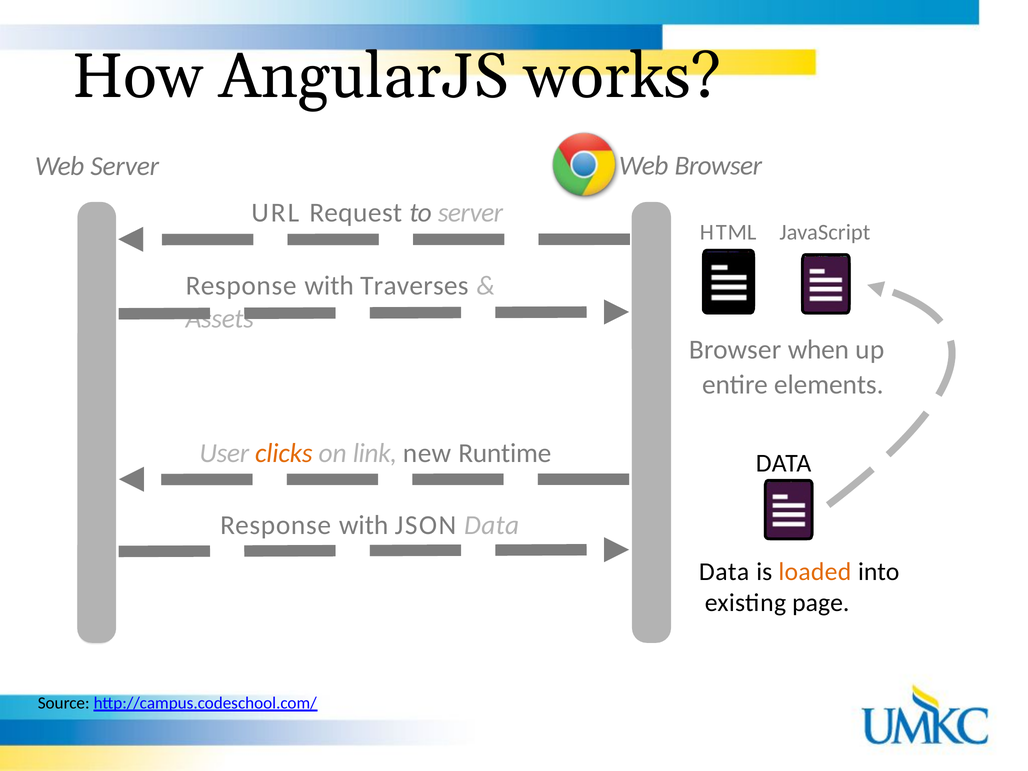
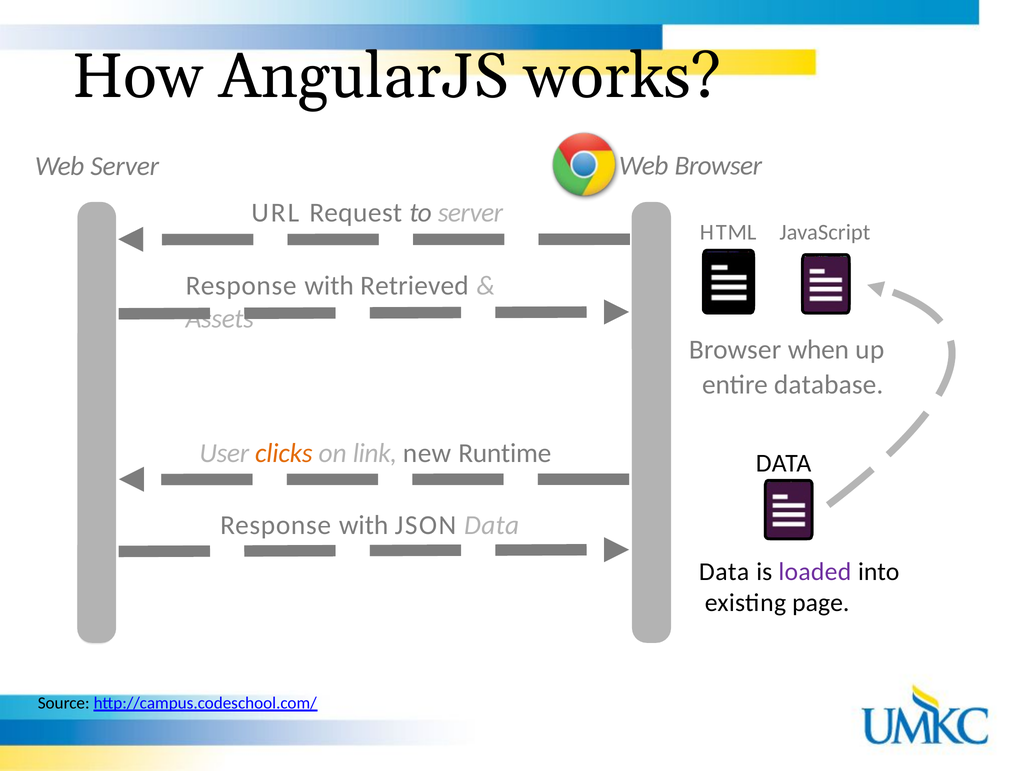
Traverses: Traverses -> Retrieved (414, 286)
elements: elements -> database (829, 385)
loaded colour: orange -> purple (815, 572)
